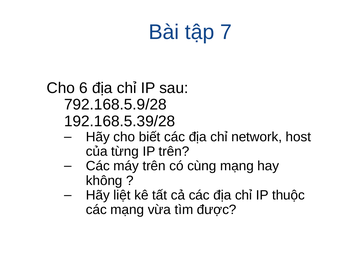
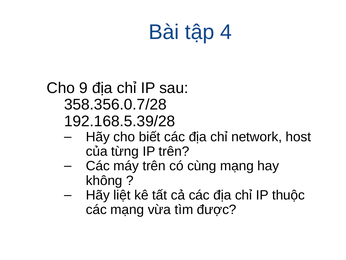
7: 7 -> 4 (226, 32)
6: 6 -> 9 (83, 88)
792.168.5.9/28: 792.168.5.9/28 -> 358.356.0.7/28 (115, 104)
